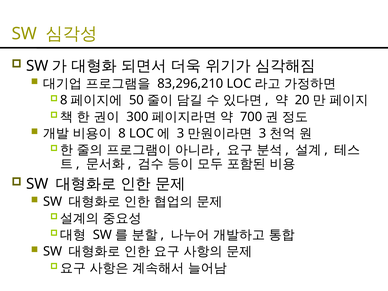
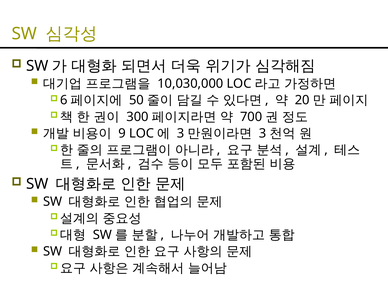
83,296,210: 83,296,210 -> 10,030,000 (190, 84)
8: 8 -> 6 (64, 100)
8: 8 -> 9 (122, 133)
